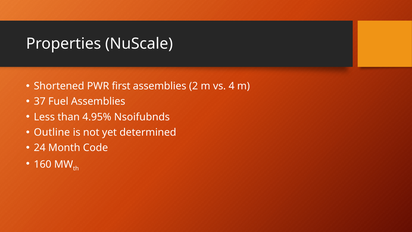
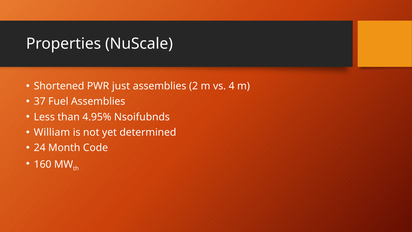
first: first -> just (121, 86)
Outline: Outline -> William (52, 132)
